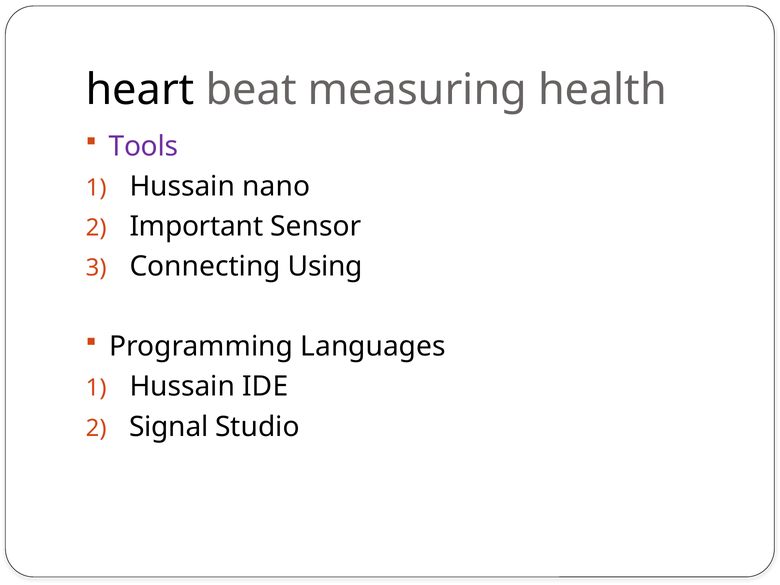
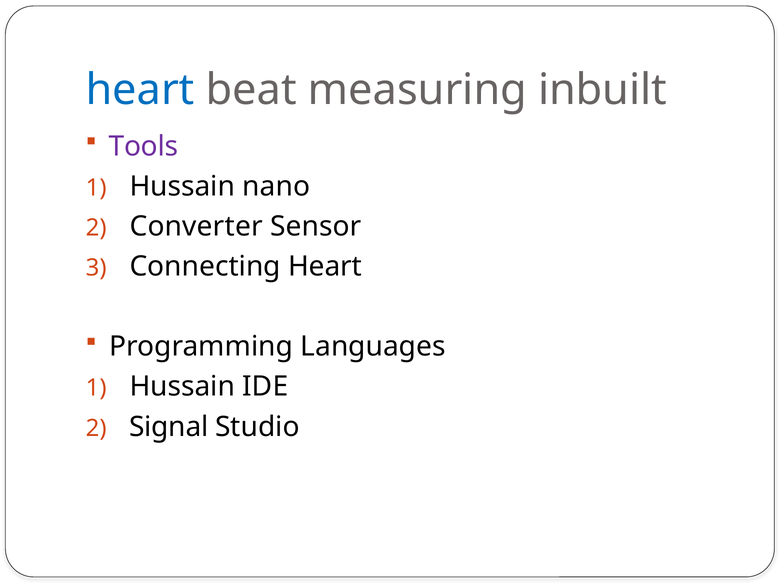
heart colour: black -> blue (140, 90)
health: health -> inbuilt (602, 90)
Important: Important -> Converter (196, 226)
Connecting Using: Using -> Heart (325, 266)
